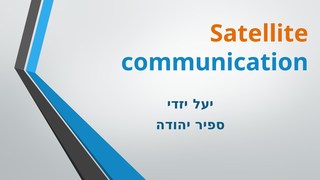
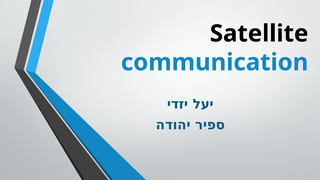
Satellite colour: orange -> black (259, 34)
